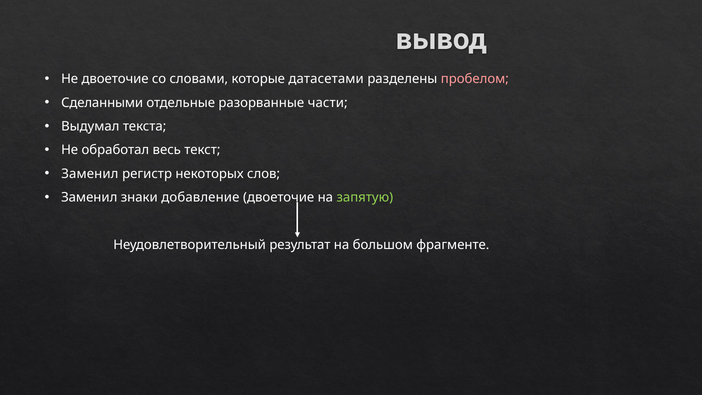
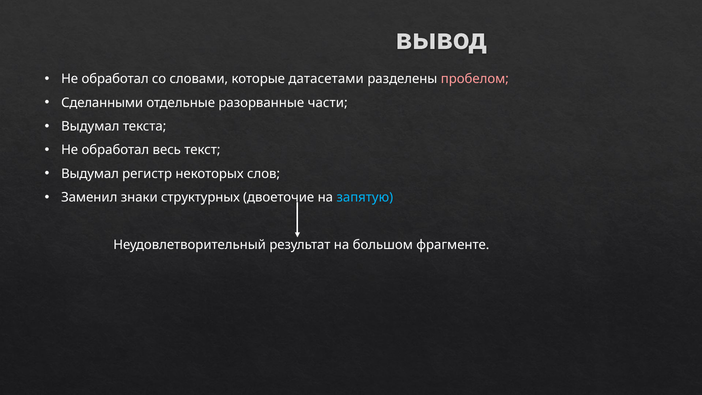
двоеточие: двоеточие -> обработал (115, 79)
Заменил: Заменил -> Выдумал (90, 174)
добавление: добавление -> структурных (200, 197)
запятую colour: light green -> light blue (365, 197)
